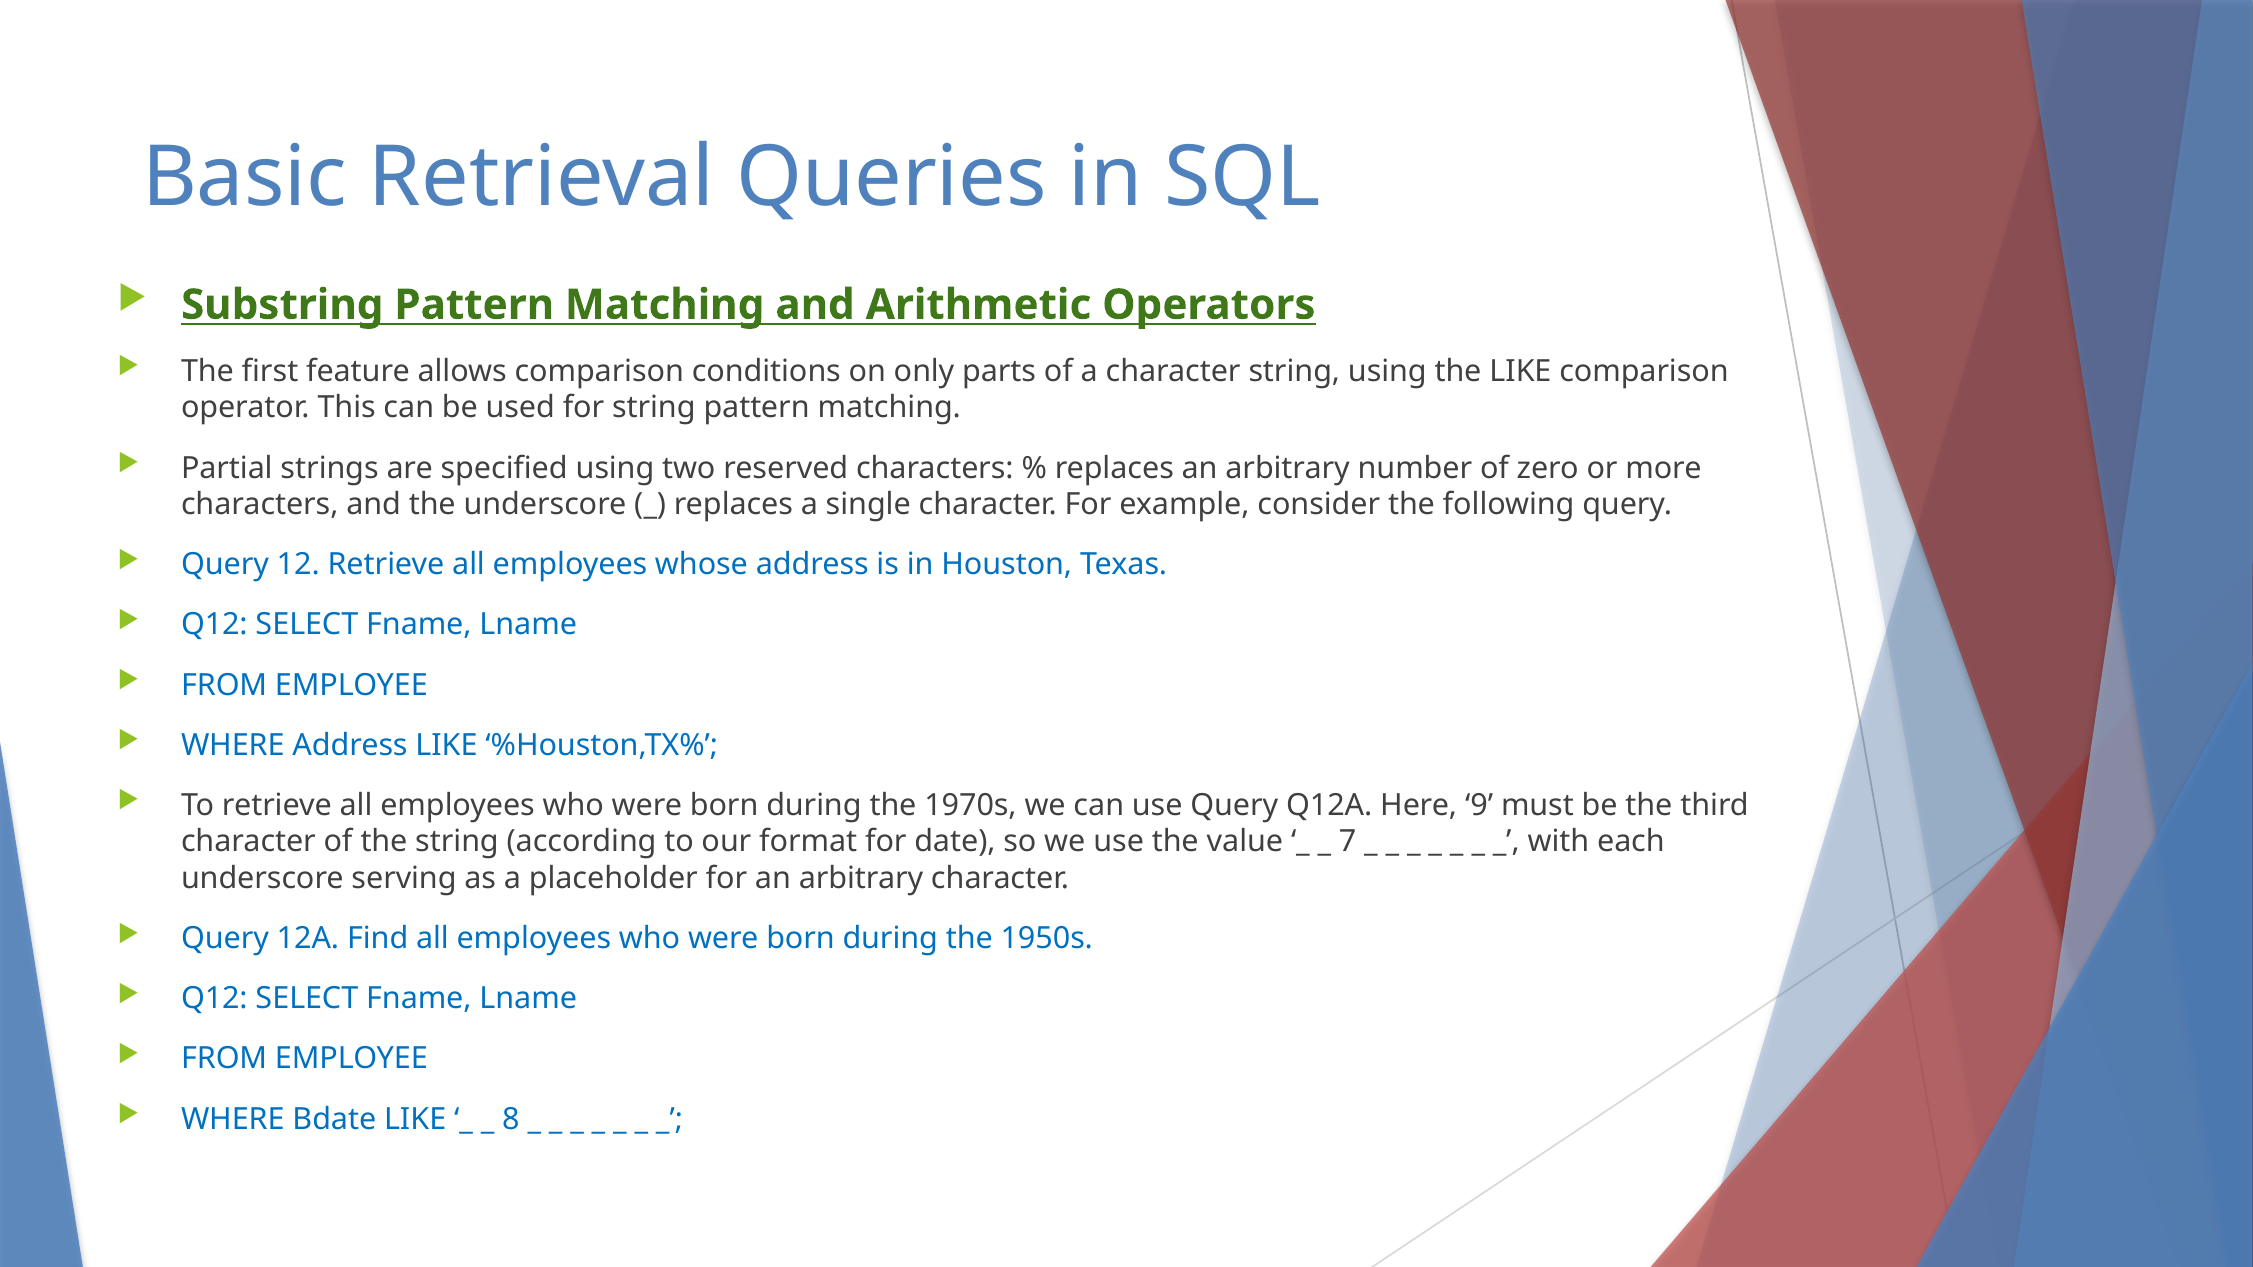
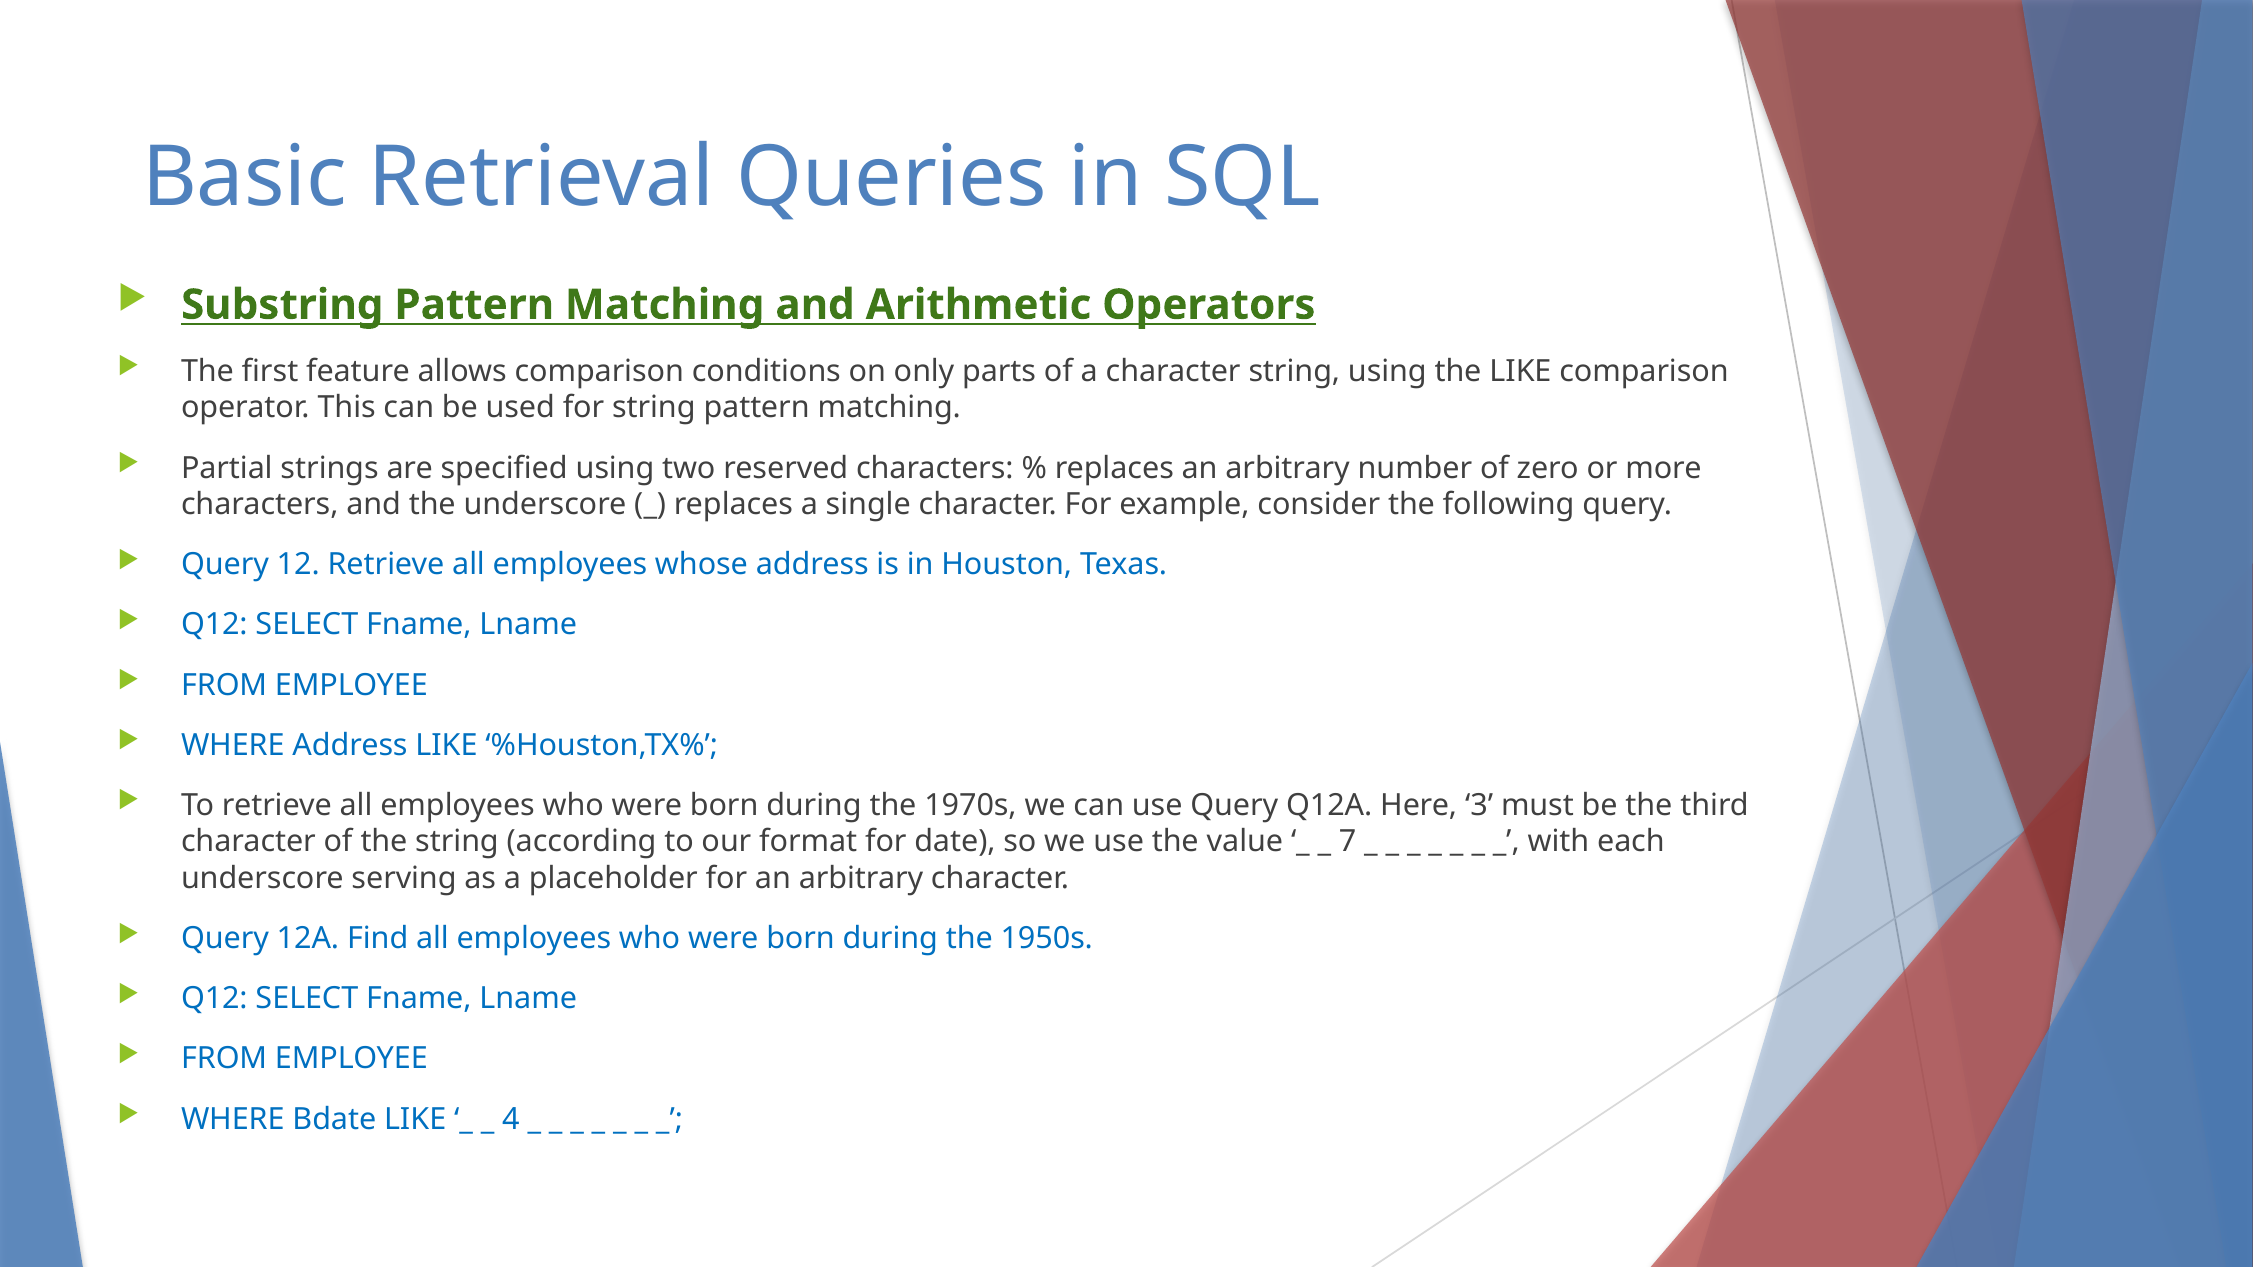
9: 9 -> 3 (1479, 805)
8: 8 -> 4 (511, 1119)
